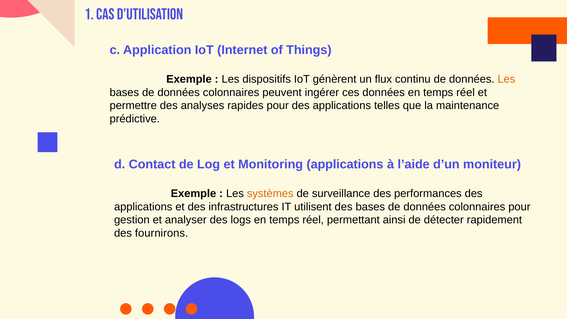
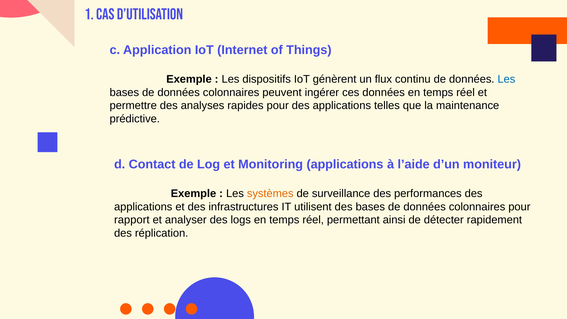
Les colour: orange -> blue (506, 79)
gestion: gestion -> rapport (132, 220)
fournirons: fournirons -> réplication (162, 233)
